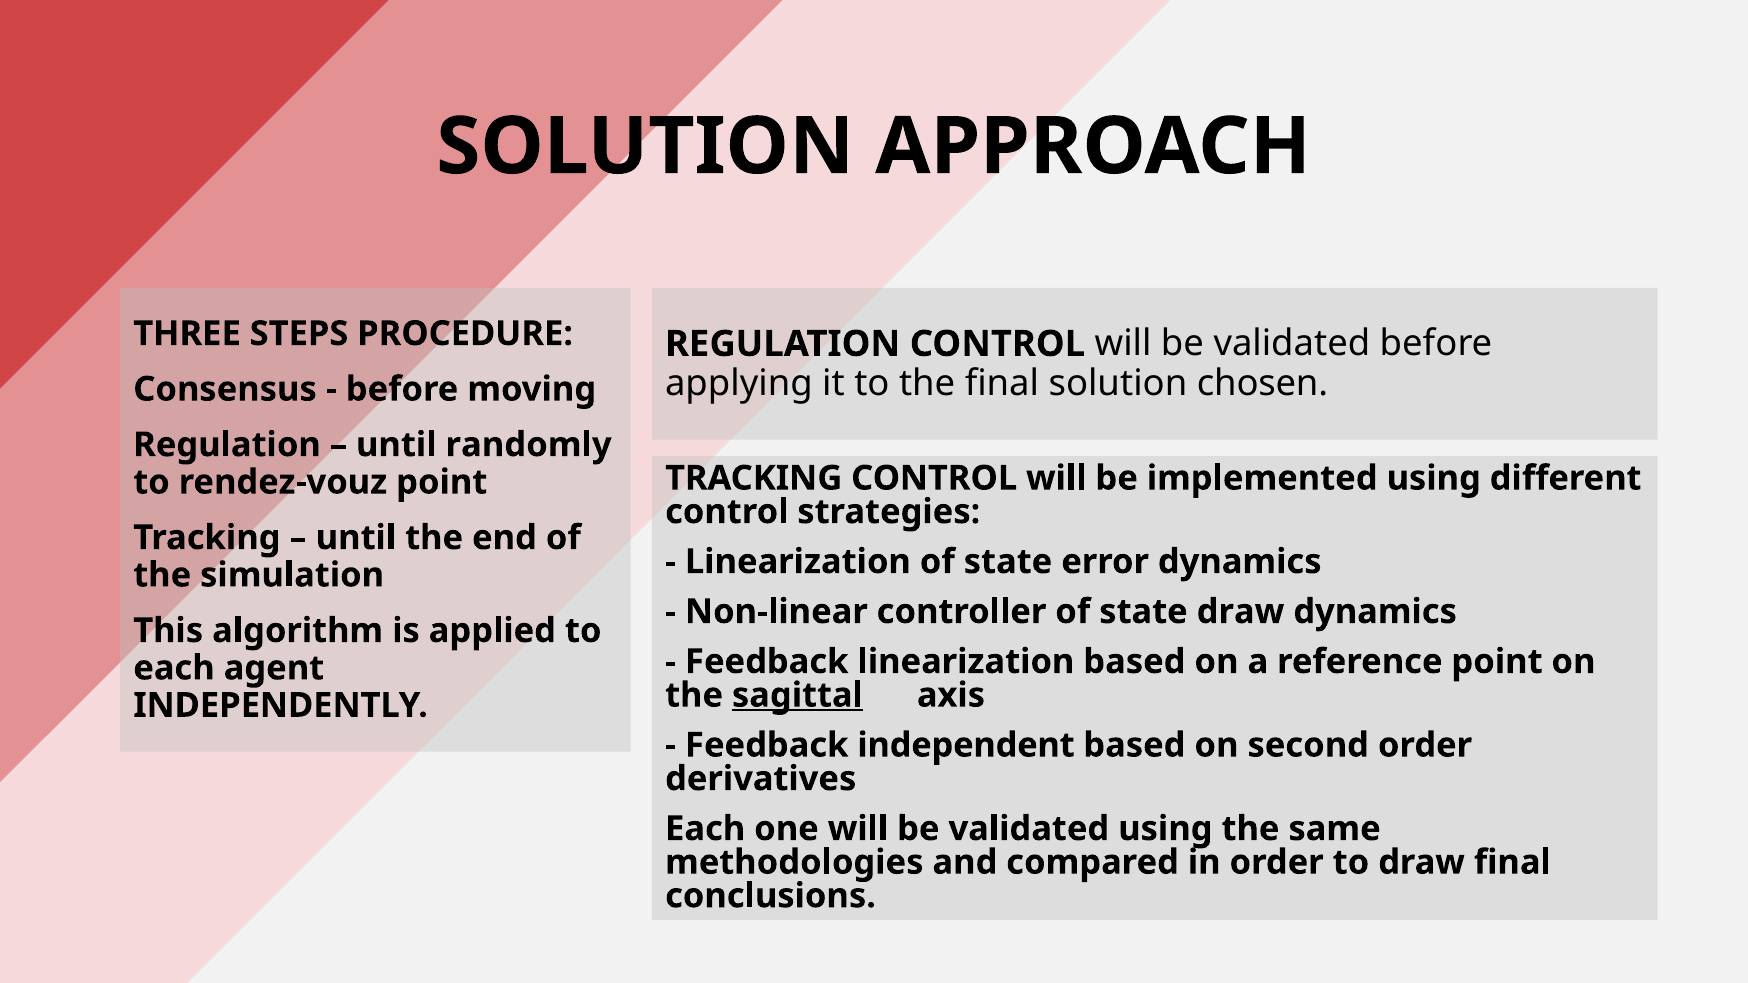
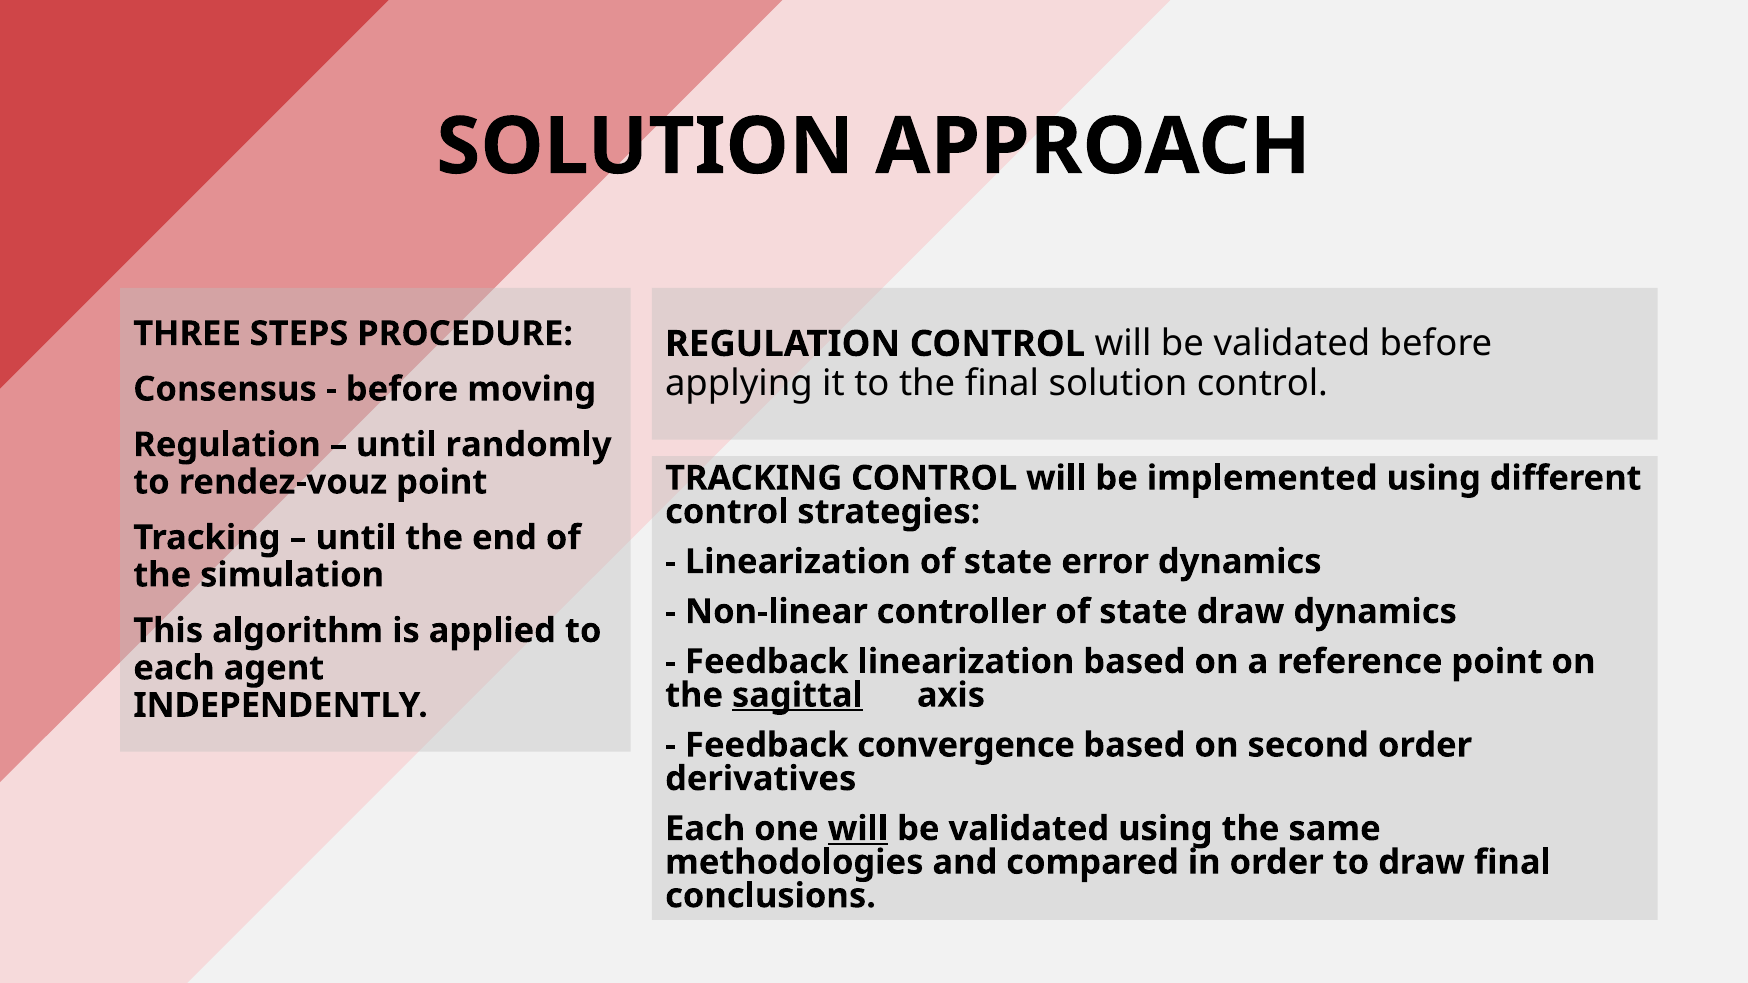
solution chosen: chosen -> control (1262, 383)
independent: independent -> convergence (966, 745)
will underline: none -> present (858, 829)
